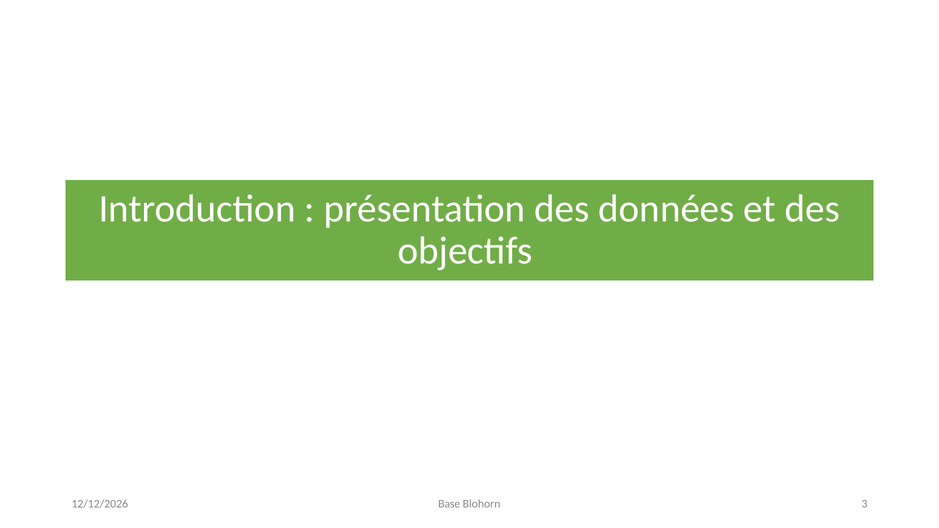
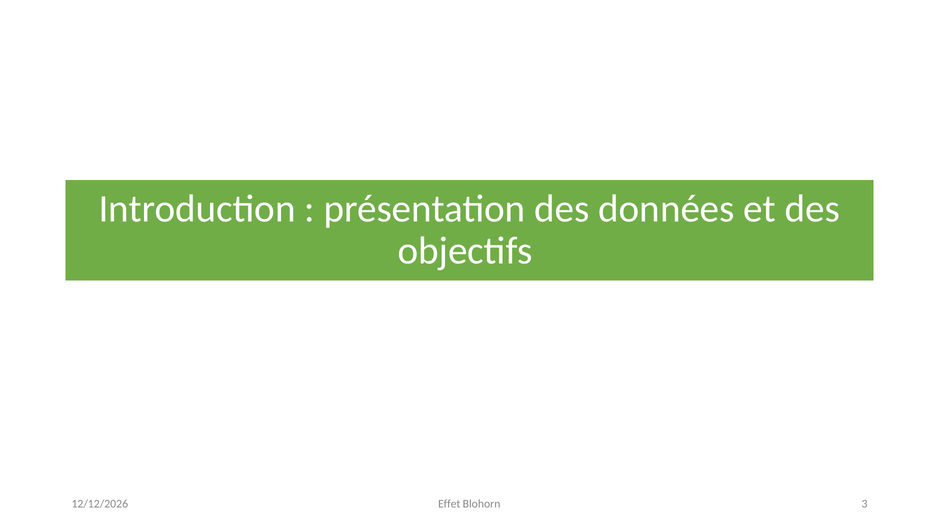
Base: Base -> Effet (449, 504)
